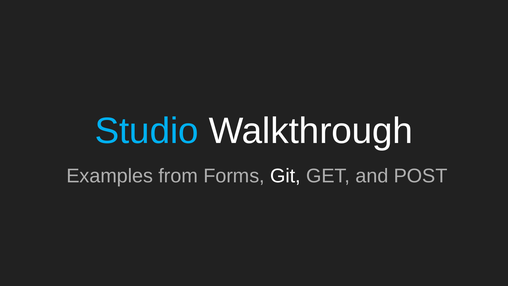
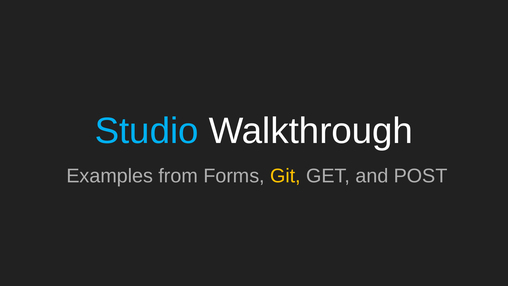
Git colour: white -> yellow (285, 176)
